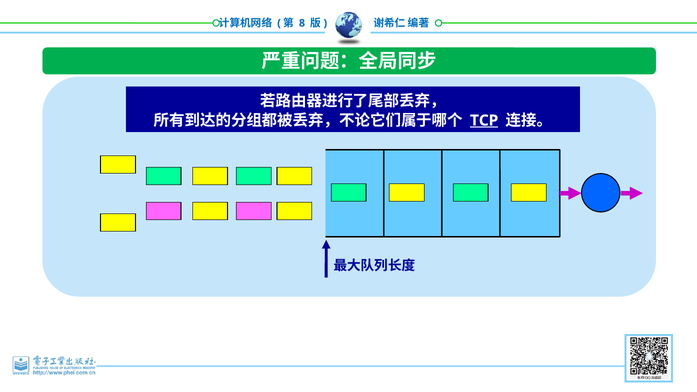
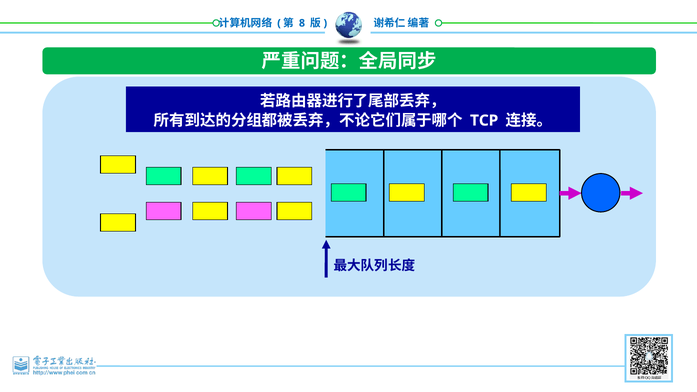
TCP underline: present -> none (484, 121)
